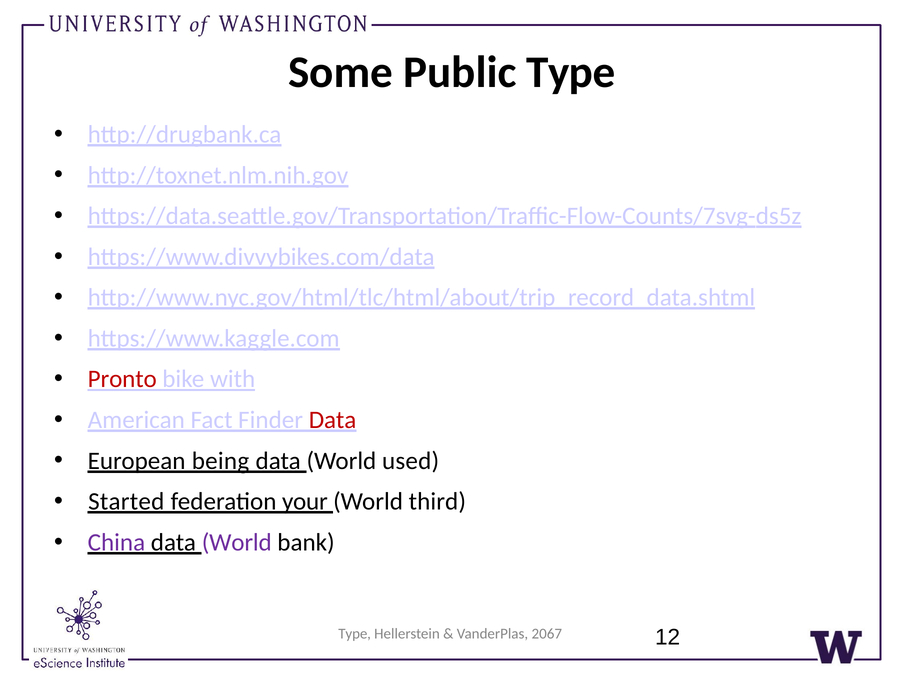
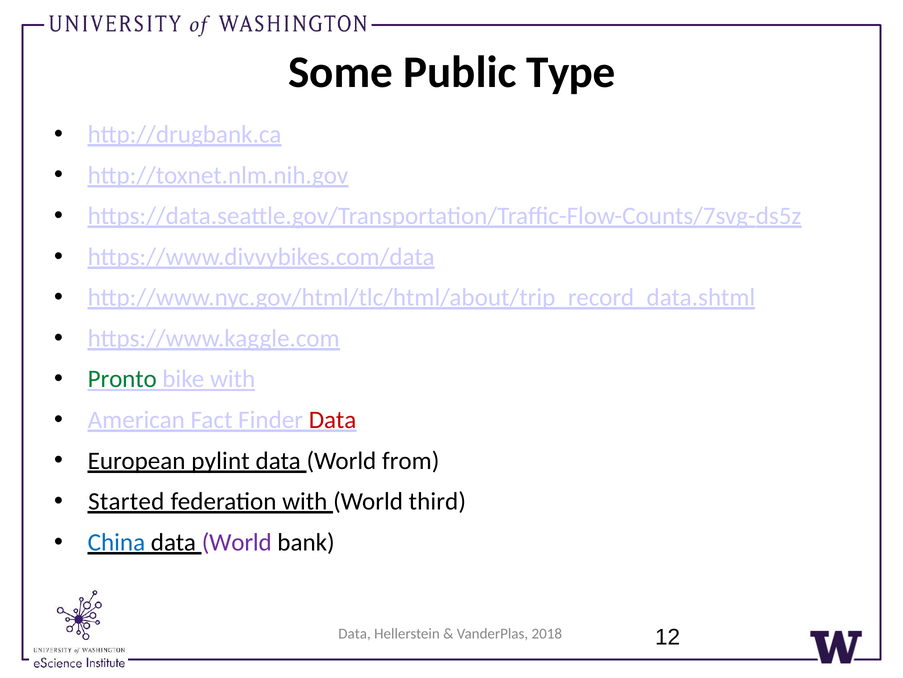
Pronto colour: red -> green (122, 379)
being: being -> pylint (221, 460)
used: used -> from (411, 460)
federation your: your -> with (305, 501)
China colour: purple -> blue (116, 542)
Type: Type -> Data (355, 633)
2067: 2067 -> 2018 (547, 633)
